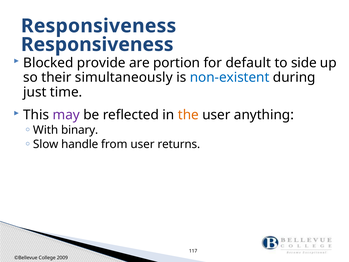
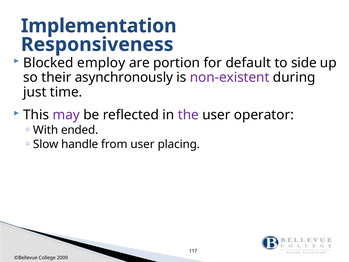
Responsiveness: Responsiveness -> Implementation (99, 26)
provide: provide -> employ (101, 63)
simultaneously: simultaneously -> asynchronously (124, 77)
non-existent colour: blue -> purple (230, 77)
the colour: orange -> purple (188, 115)
anything: anything -> operator (264, 115)
binary: binary -> ended (80, 130)
returns: returns -> placing (179, 144)
